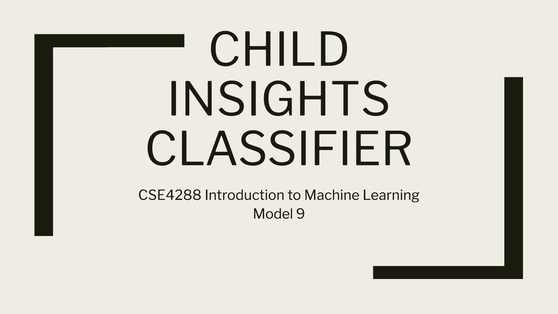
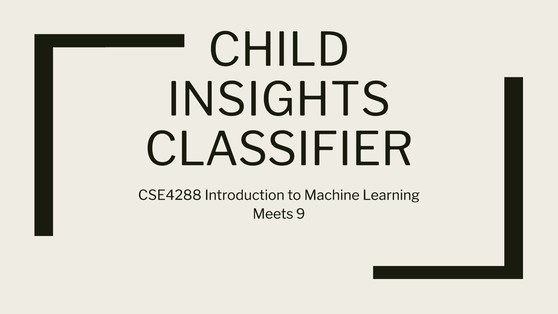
Model: Model -> Meets (273, 214)
